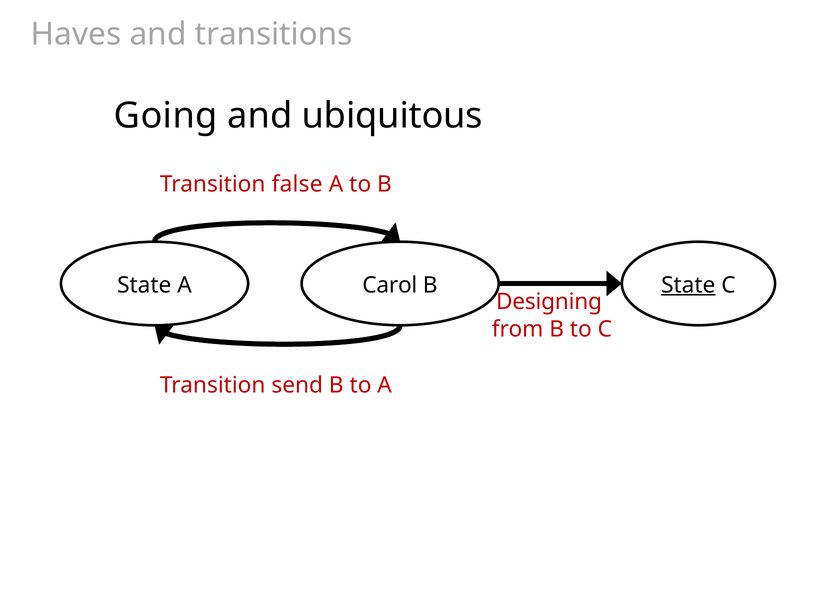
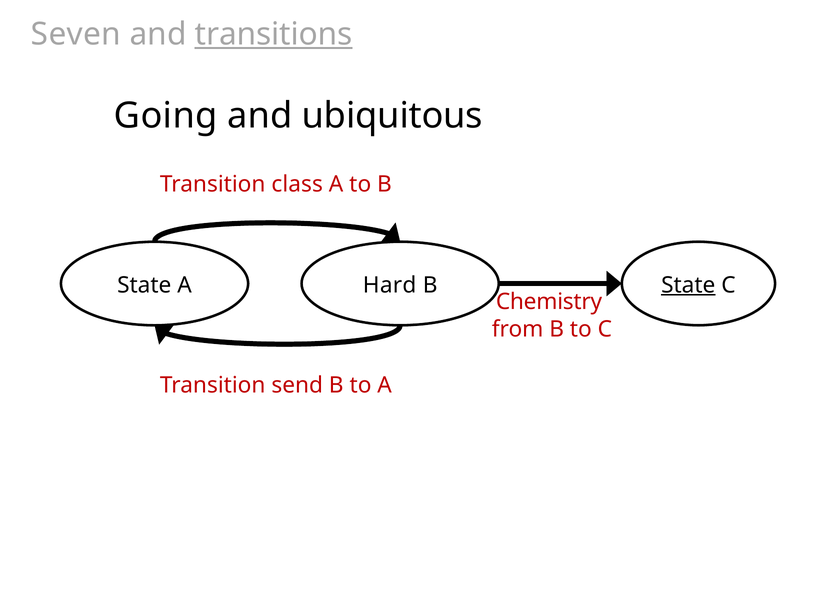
Haves: Haves -> Seven (76, 34)
transitions underline: none -> present (274, 34)
false: false -> class (297, 184)
Carol: Carol -> Hard (390, 285)
Designing: Designing -> Chemistry (549, 302)
